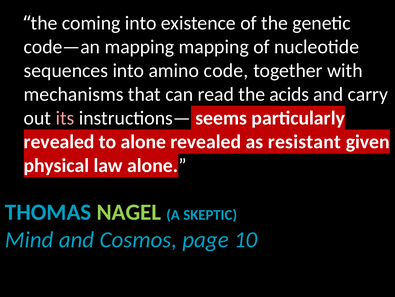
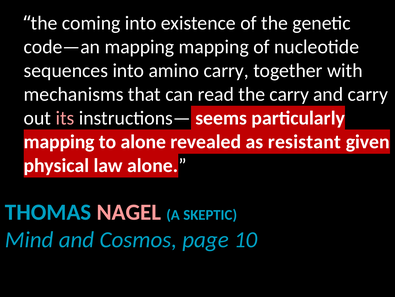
amino code: code -> carry (226, 70)
the acids: acids -> carry (289, 94)
revealed: revealed -> mapping (59, 142)
NAGEL colour: light green -> pink (129, 212)
